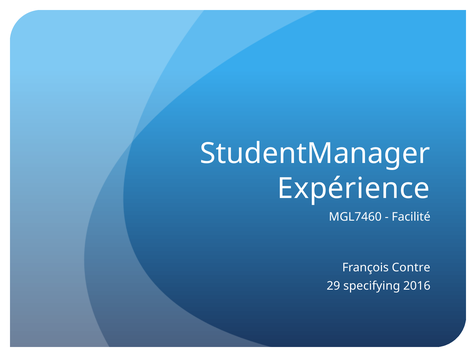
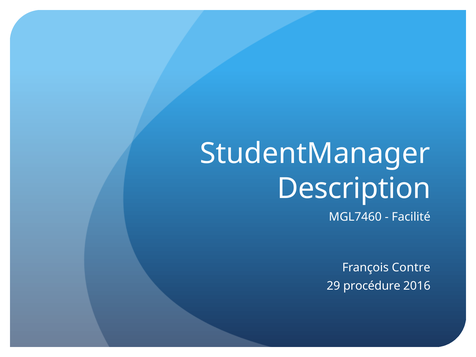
Expérience: Expérience -> Description (354, 188)
specifying: specifying -> procédure (372, 286)
